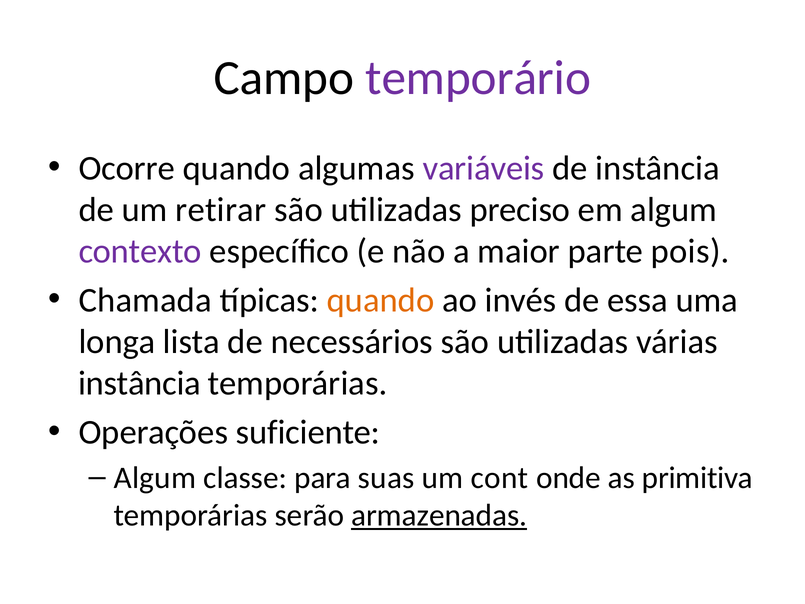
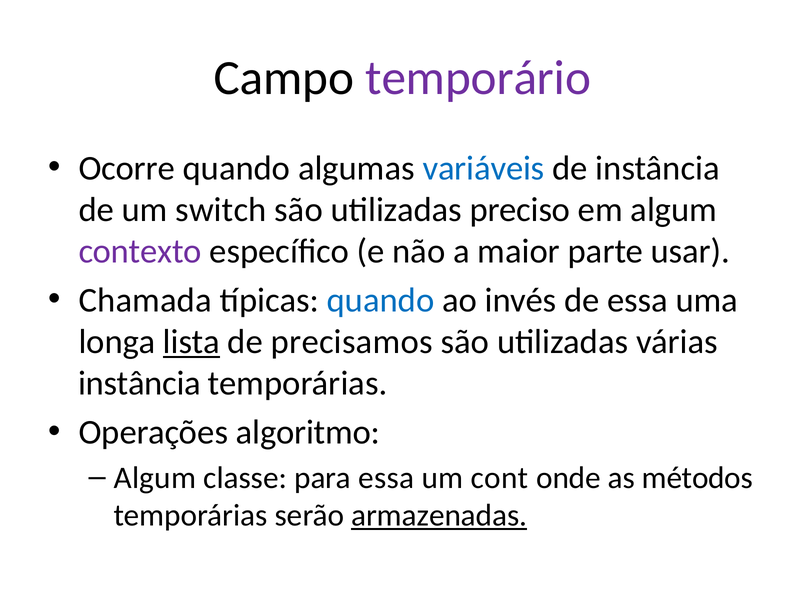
variáveis colour: purple -> blue (484, 168)
retirar: retirar -> switch (221, 210)
pois: pois -> usar (690, 251)
quando colour: orange -> blue (381, 300)
lista underline: none -> present (191, 342)
necessários: necessários -> precisamos (352, 342)
suficiente: suficiente -> algoritmo (308, 432)
para suas: suas -> essa (386, 478)
primitiva: primitiva -> métodos (697, 478)
